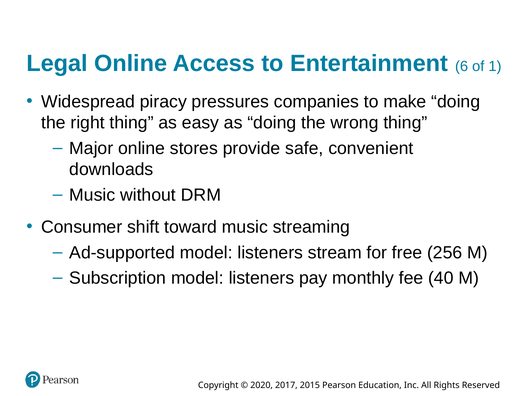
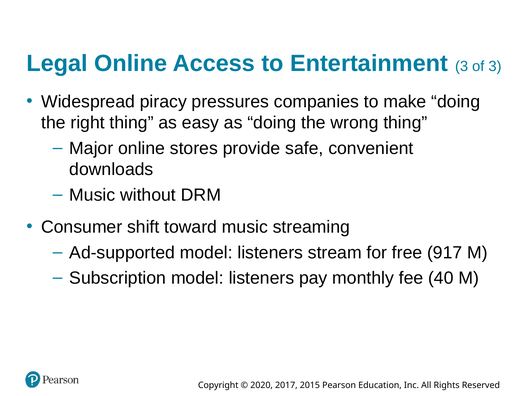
Entertainment 6: 6 -> 3 (462, 66)
of 1: 1 -> 3 (495, 66)
256: 256 -> 917 (445, 253)
